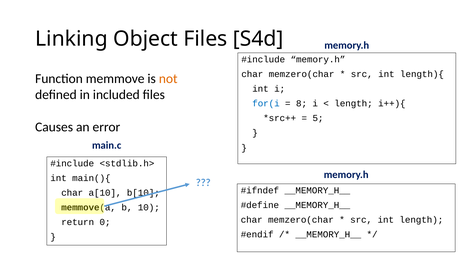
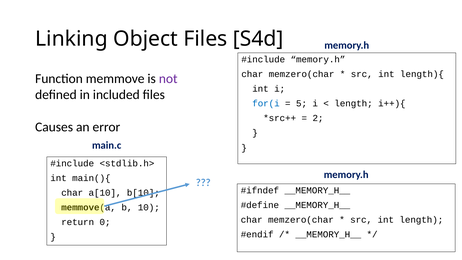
not colour: orange -> purple (168, 79)
8: 8 -> 5 (302, 104)
5: 5 -> 2 (318, 118)
